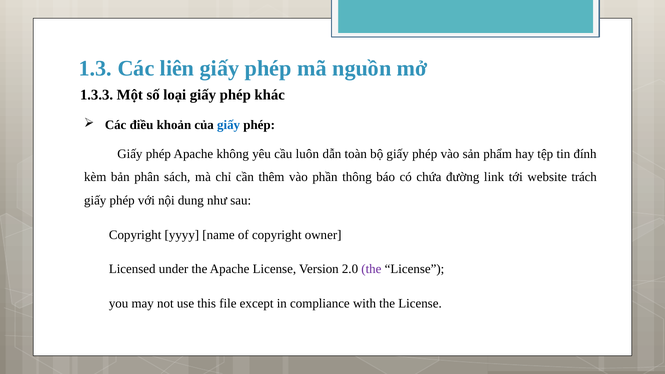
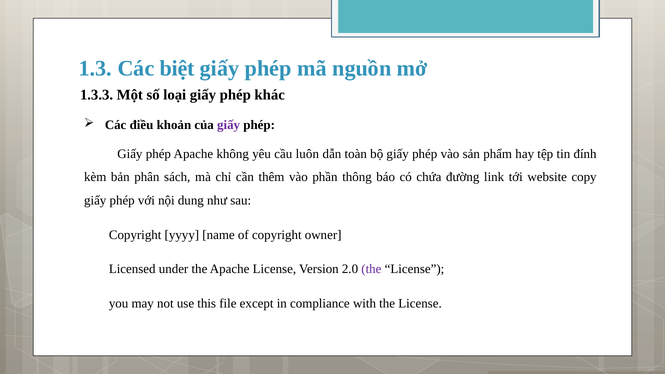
liên: liên -> biệt (177, 68)
giấy colour: blue -> purple (229, 125)
trách: trách -> copy (584, 177)
